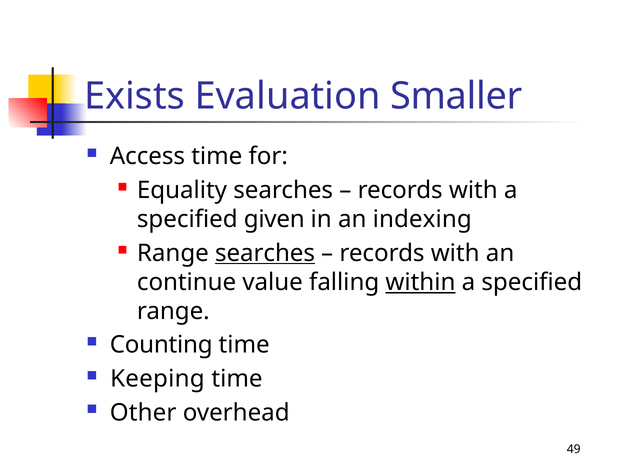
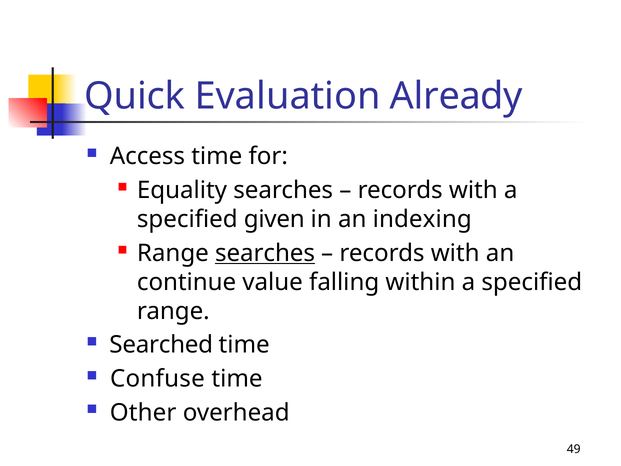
Exists: Exists -> Quick (135, 96)
Smaller: Smaller -> Already (456, 96)
within underline: present -> none (420, 282)
Counting: Counting -> Searched (161, 345)
Keeping: Keeping -> Confuse (157, 379)
